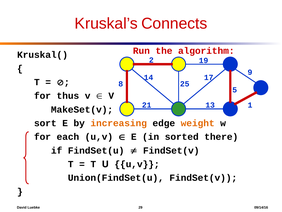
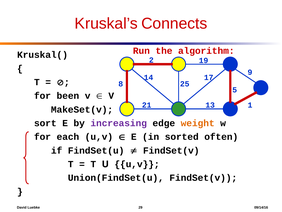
thus: thus -> been (68, 96)
increasing colour: orange -> purple (119, 123)
there: there -> often (221, 137)
